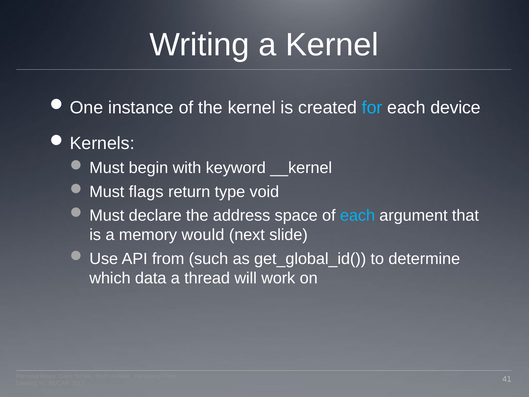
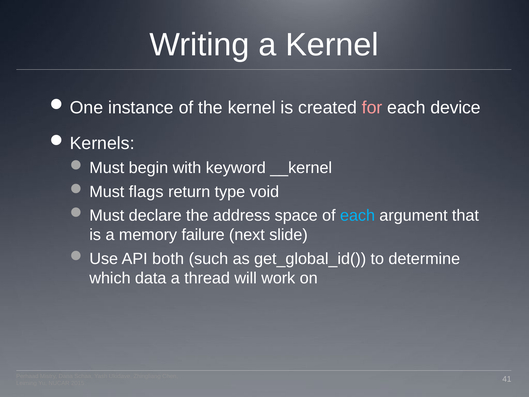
for colour: light blue -> pink (372, 107)
would: would -> failure (203, 235)
from: from -> both (168, 259)
